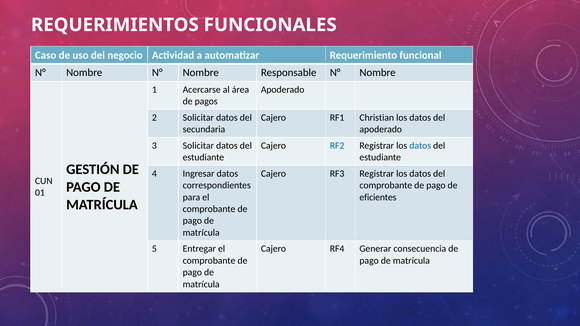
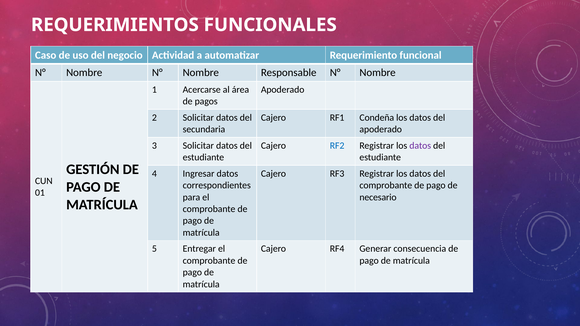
Christian: Christian -> Condeña (377, 118)
datos colour: blue -> purple (420, 146)
eficientes: eficientes -> necesario (378, 197)
